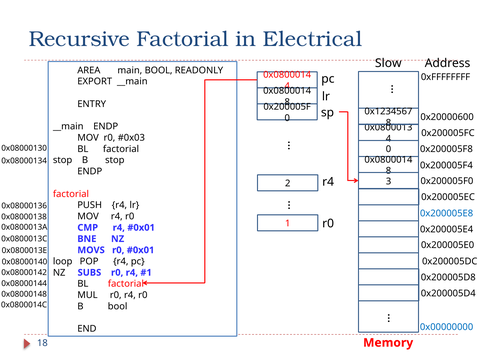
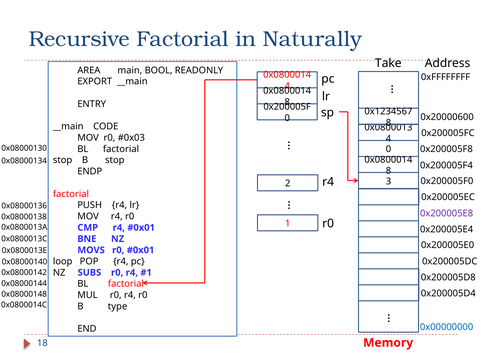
Electrical: Electrical -> Naturally (312, 39)
Slow: Slow -> Take (388, 63)
__main ENDP: ENDP -> CODE (106, 127)
0x200005E8 colour: blue -> purple (447, 214)
B bool: bool -> type (118, 307)
